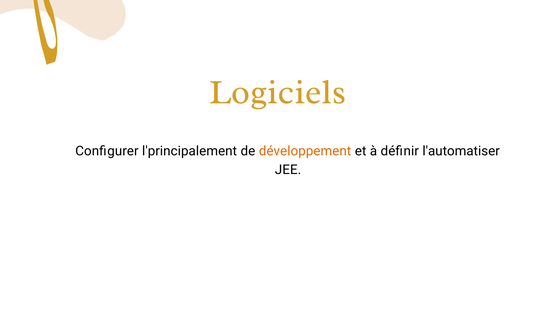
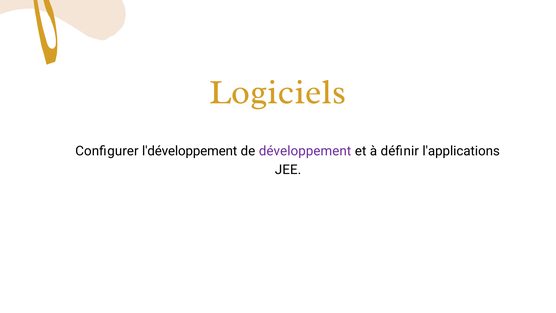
l'principalement: l'principalement -> l'développement (190, 151)
développement colour: orange -> purple (305, 151)
l'automatiser: l'automatiser -> l'applications (461, 151)
